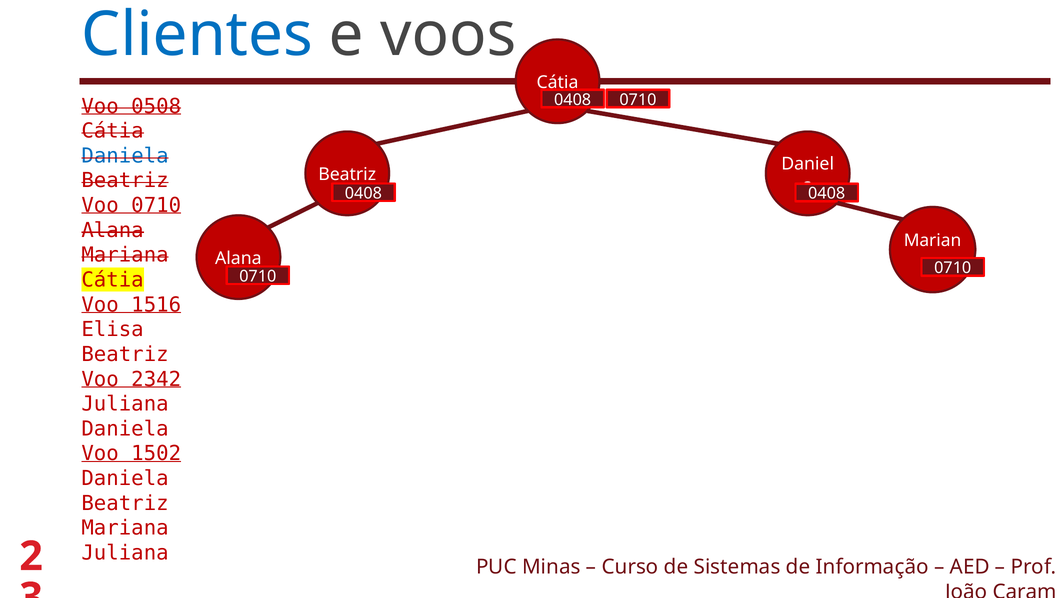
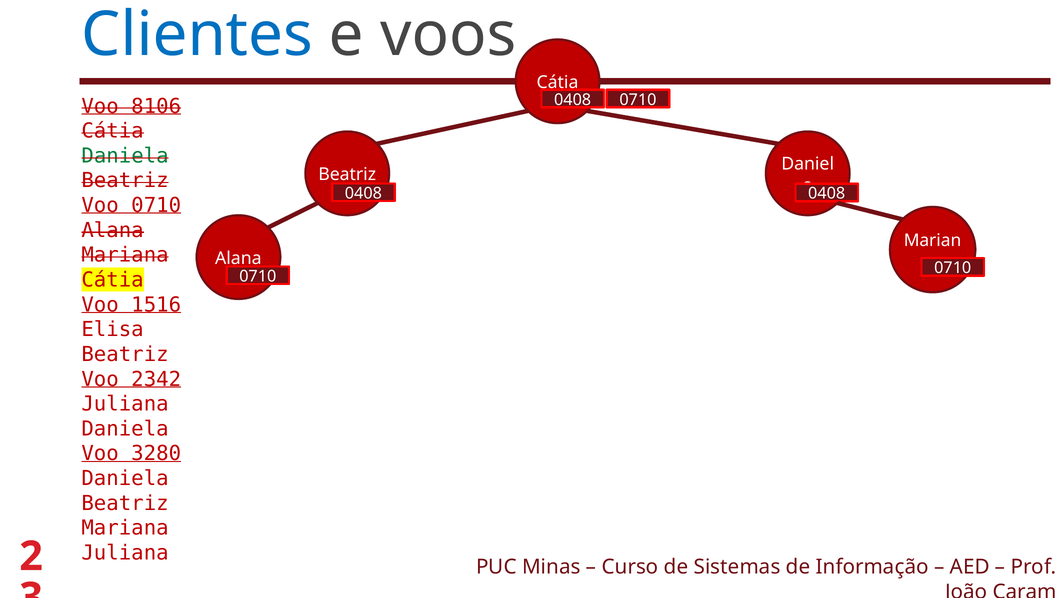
0508: 0508 -> 8106 (156, 106)
Daniela colour: blue -> green (125, 156)
1502: 1502 -> 3280 (156, 454)
